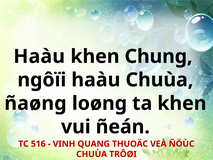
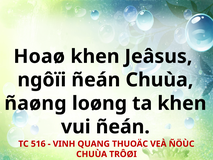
Haàu: Haàu -> Hoaø (39, 56)
Chung: Chung -> Jeâsus (158, 56)
ngôïi haàu: haàu -> ñeán (96, 80)
